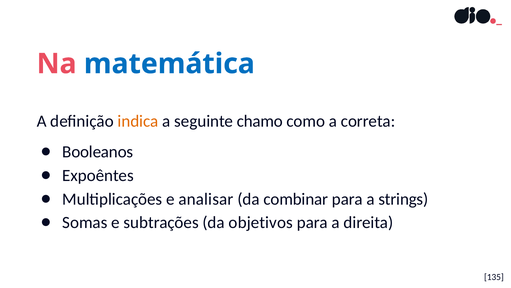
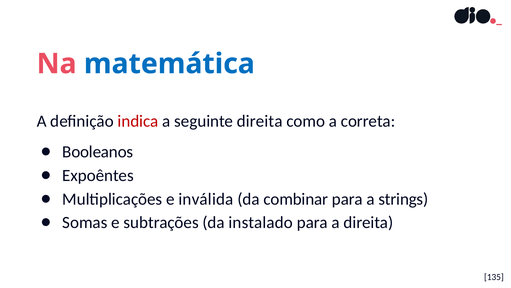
indica colour: orange -> red (138, 121)
seguinte chamo: chamo -> direita (260, 121)
analisar: analisar -> inválida (206, 199)
objetivos: objetivos -> instalado (261, 222)
